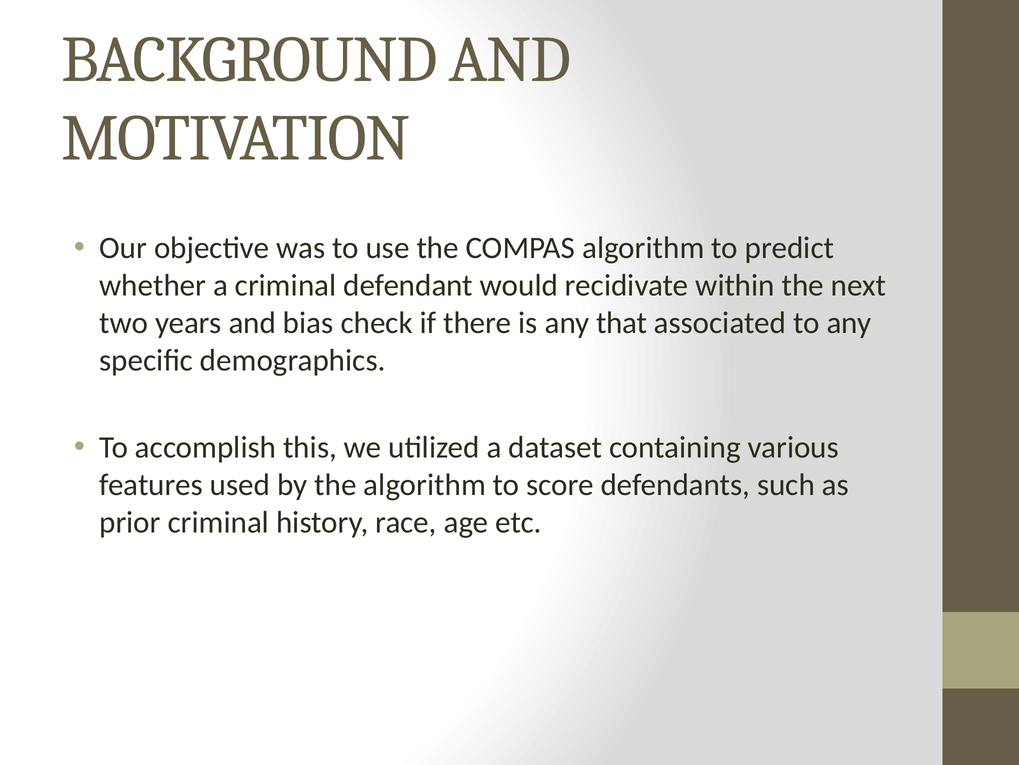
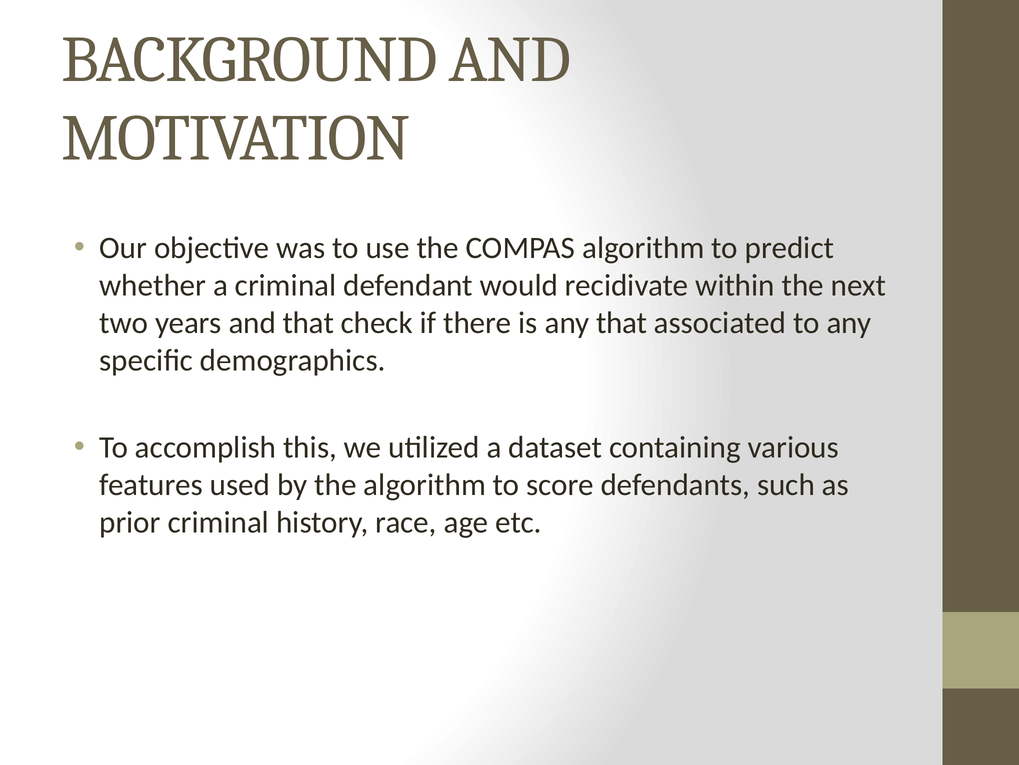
and bias: bias -> that (308, 323)
